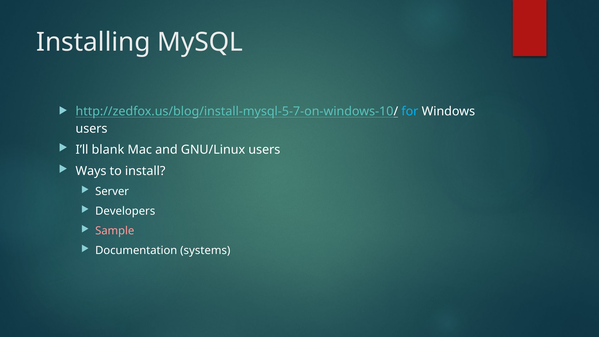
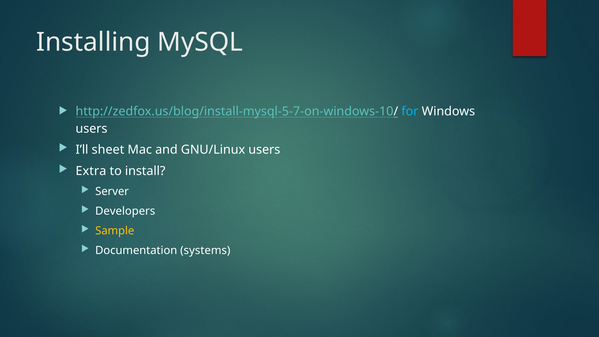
blank: blank -> sheet (108, 150)
Ways: Ways -> Extra (91, 171)
Sample colour: pink -> yellow (115, 231)
